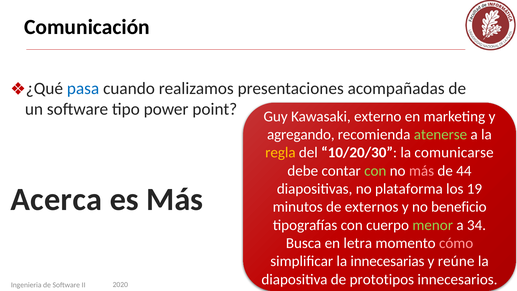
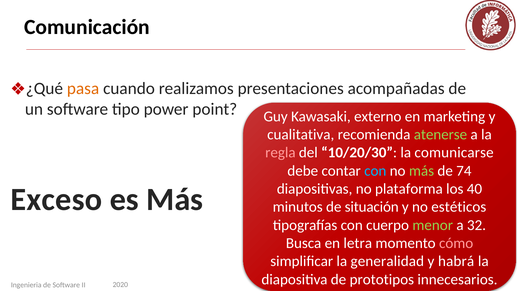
pasa colour: blue -> orange (83, 88)
agregando: agregando -> cualitativa (301, 134)
regla colour: yellow -> pink (280, 153)
con colour: light green -> light blue (375, 171)
más colour: pink -> light green (422, 171)
44: 44 -> 74 (464, 171)
19: 19 -> 40 (474, 189)
Acerca: Acerca -> Exceso (56, 199)
externos: externos -> situación (372, 207)
beneficio: beneficio -> estéticos (459, 207)
34: 34 -> 32 (477, 225)
innecesarias: innecesarias -> generalidad (387, 261)
reúne: reúne -> habrá (456, 261)
